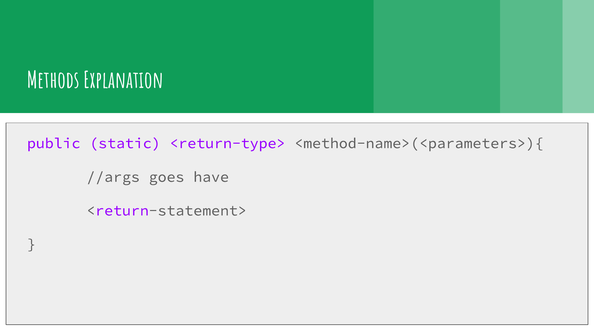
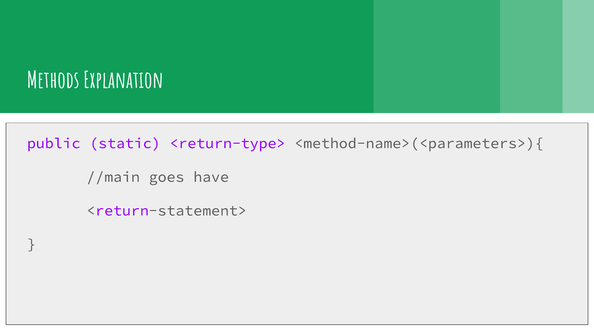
//args: //args -> //main (113, 177)
